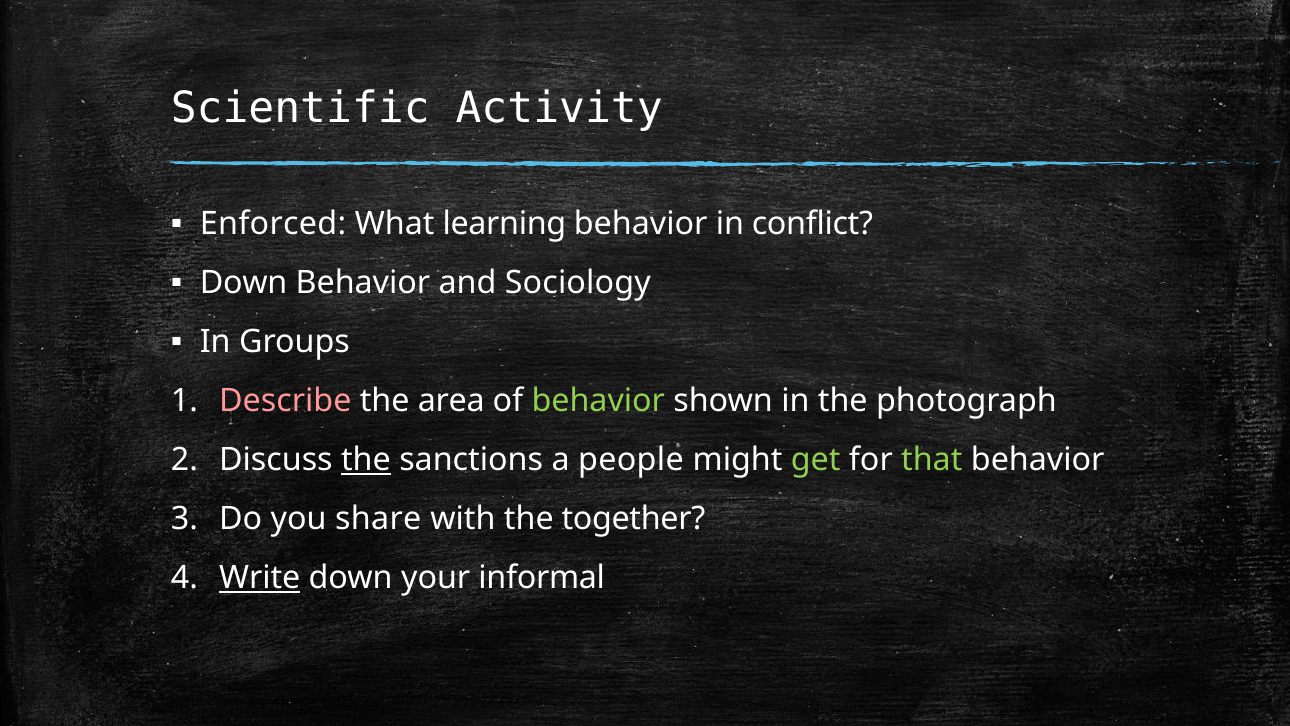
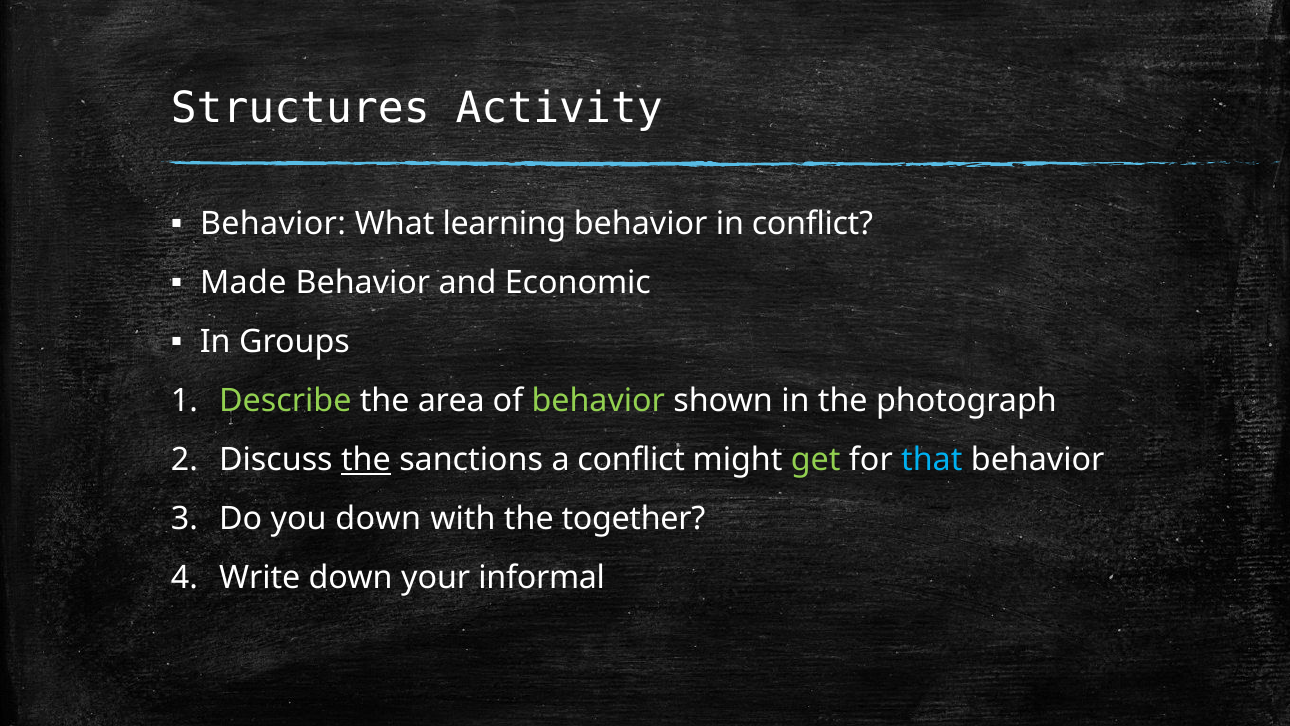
Scientific: Scientific -> Structures (300, 109)
Enforced: Enforced -> Behavior (273, 224)
Down: Down -> Made (243, 283)
Sociology: Sociology -> Economic (578, 283)
Describe colour: pink -> light green (285, 401)
a people: people -> conflict (631, 460)
that colour: light green -> light blue (932, 460)
you share: share -> down (378, 519)
Write underline: present -> none (260, 578)
